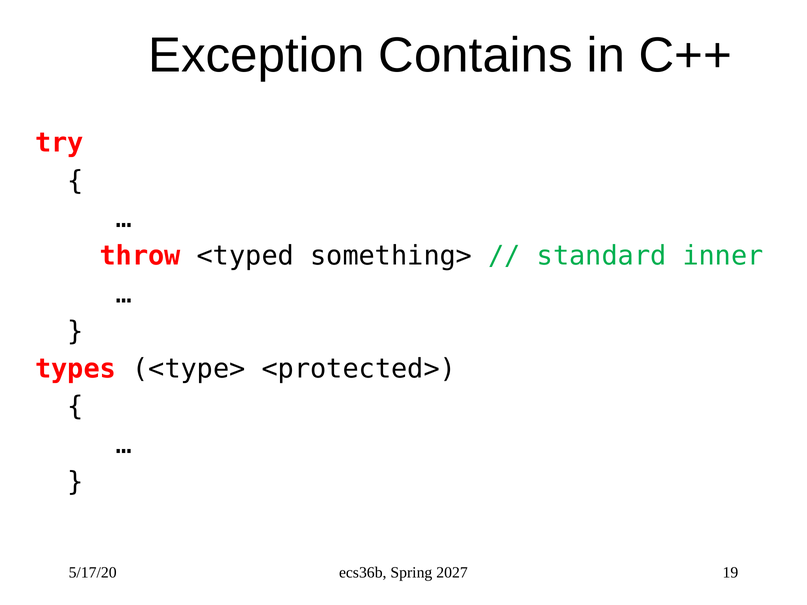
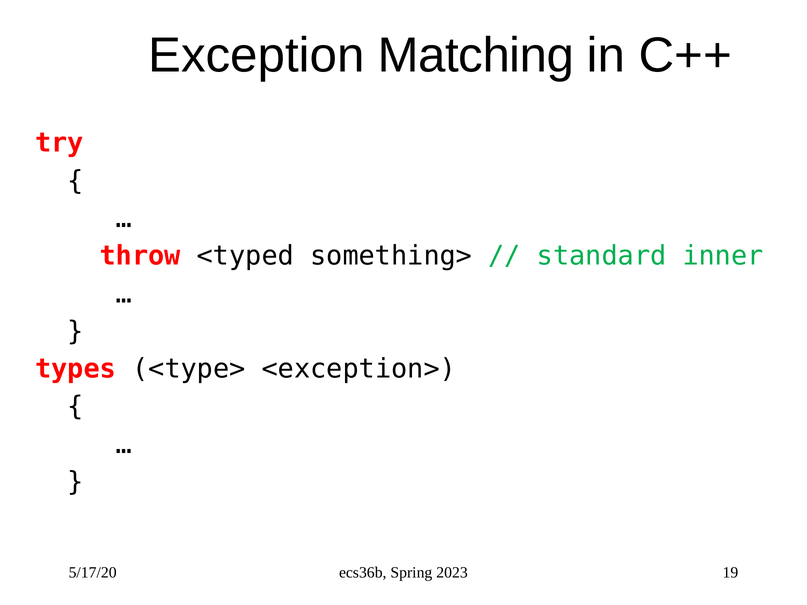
Contains: Contains -> Matching (476, 56)
<protected>: <protected> -> <exception> (359, 369)
2027: 2027 -> 2023 (452, 573)
